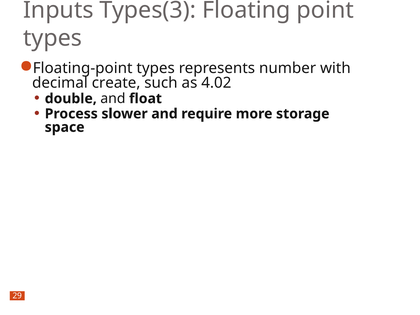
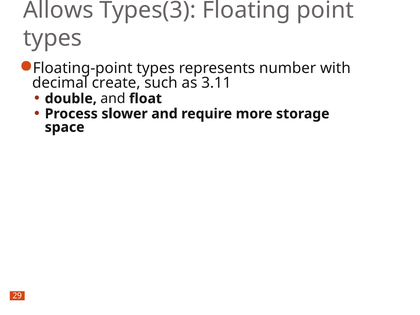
Inputs: Inputs -> Allows (58, 10)
4.02: 4.02 -> 3.11 (216, 83)
